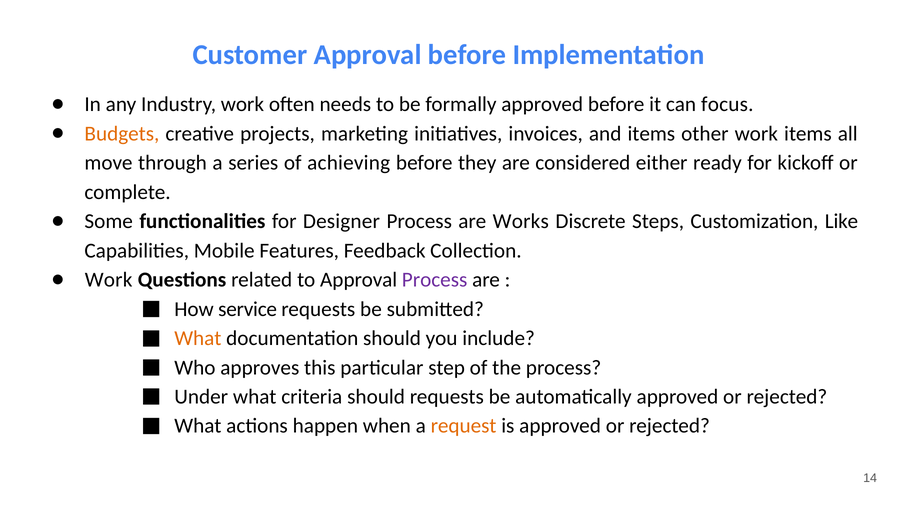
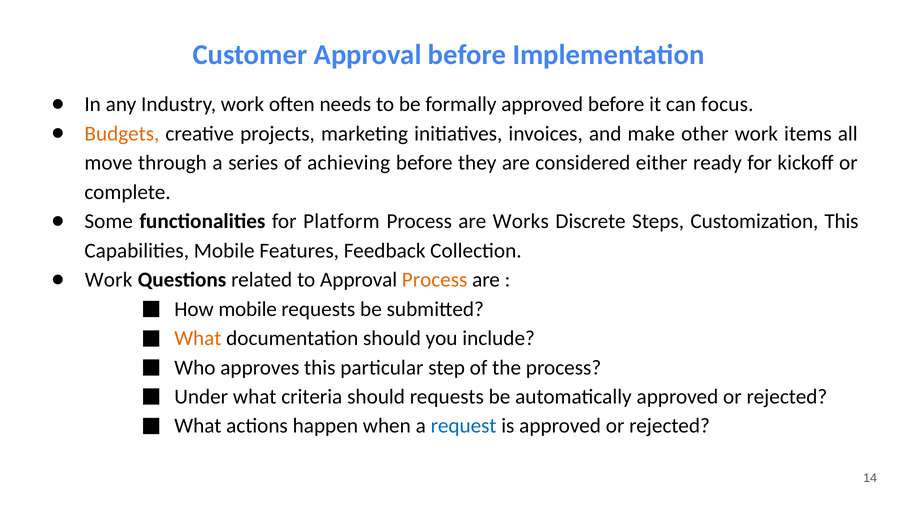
and items: items -> make (651, 134)
Designer: Designer -> Platform (341, 221)
Customization Like: Like -> This (841, 221)
Process colour: purple -> orange (435, 280)
How service: service -> mobile (248, 309)
request colour: orange -> blue (464, 426)
